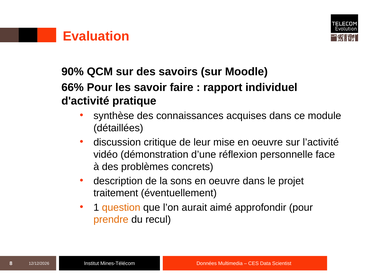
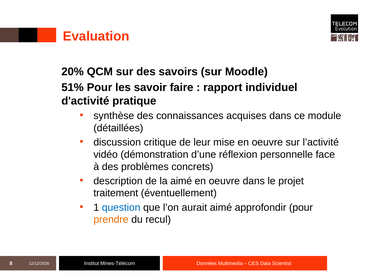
90%: 90% -> 20% (73, 72)
66%: 66% -> 51% (73, 87)
la sons: sons -> aimé (181, 181)
question colour: orange -> blue (121, 207)
